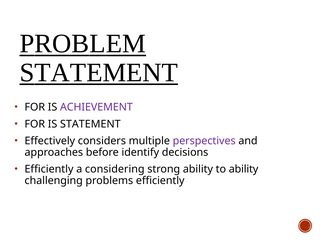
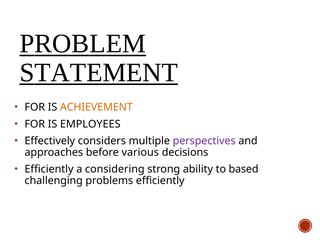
ACHIEVEMENT colour: purple -> orange (96, 107)
IS STATEMENT: STATEMENT -> EMPLOYEES (90, 124)
identify: identify -> various (140, 152)
to ability: ability -> based (244, 169)
